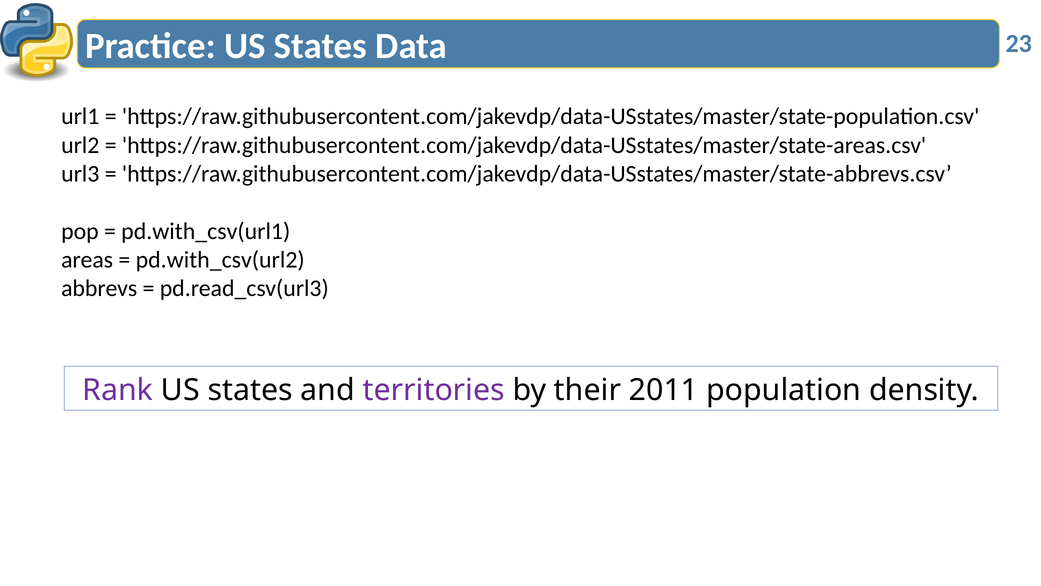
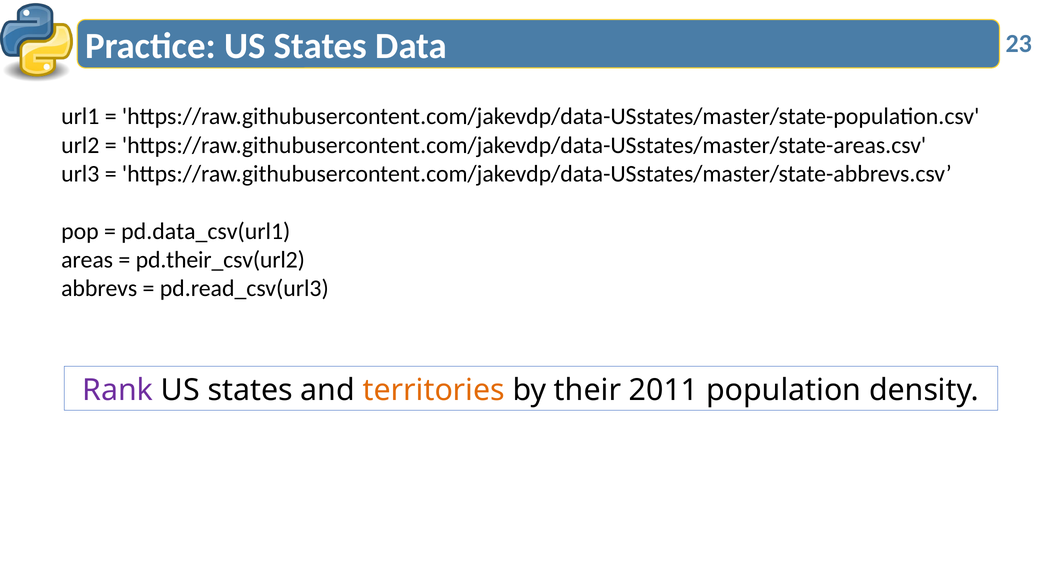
pd.with_csv(url1: pd.with_csv(url1 -> pd.data_csv(url1 (206, 231)
pd.with_csv(url2: pd.with_csv(url2 -> pd.their_csv(url2 (220, 260)
territories colour: purple -> orange (434, 390)
